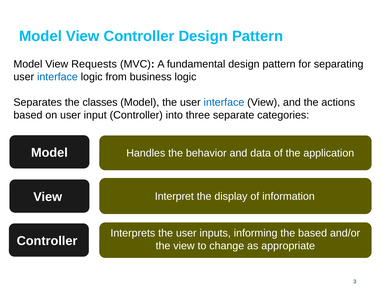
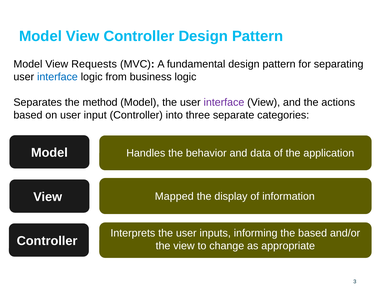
classes: classes -> method (100, 102)
interface colour: blue -> purple (224, 102)
Interpret: Interpret -> Mapped (174, 196)
